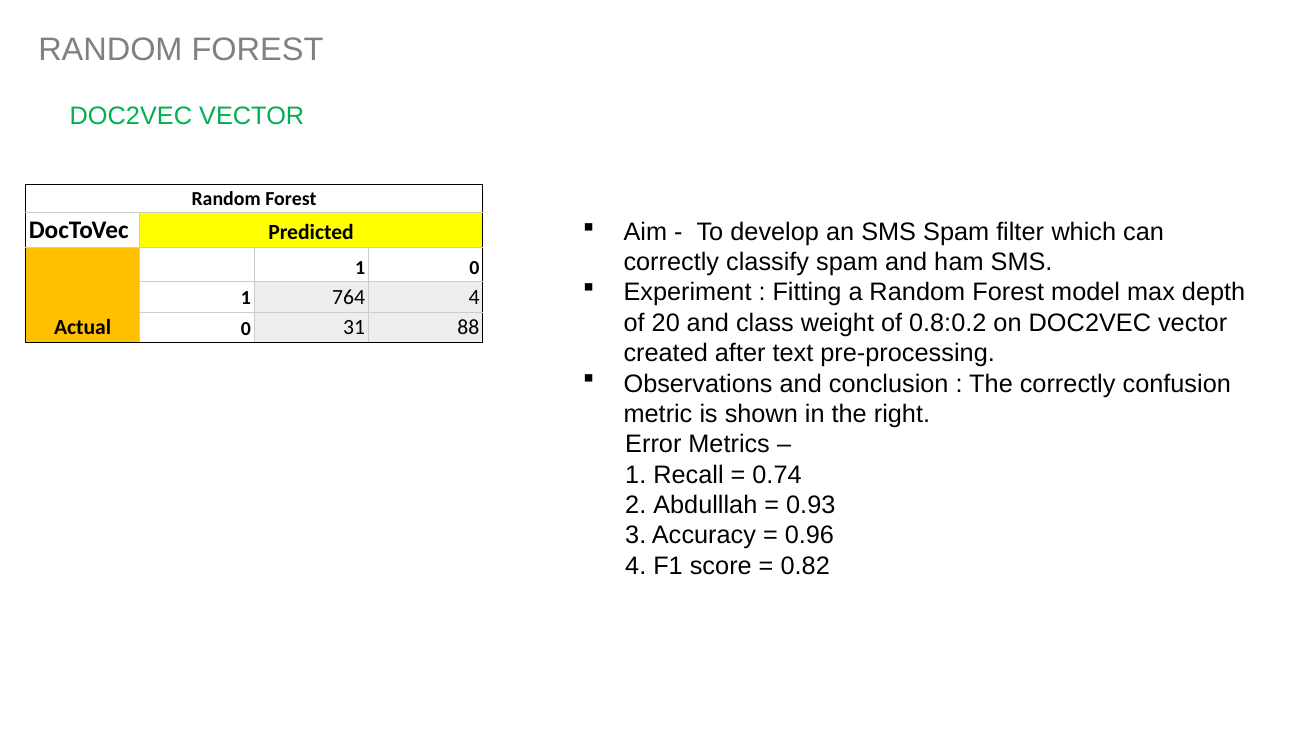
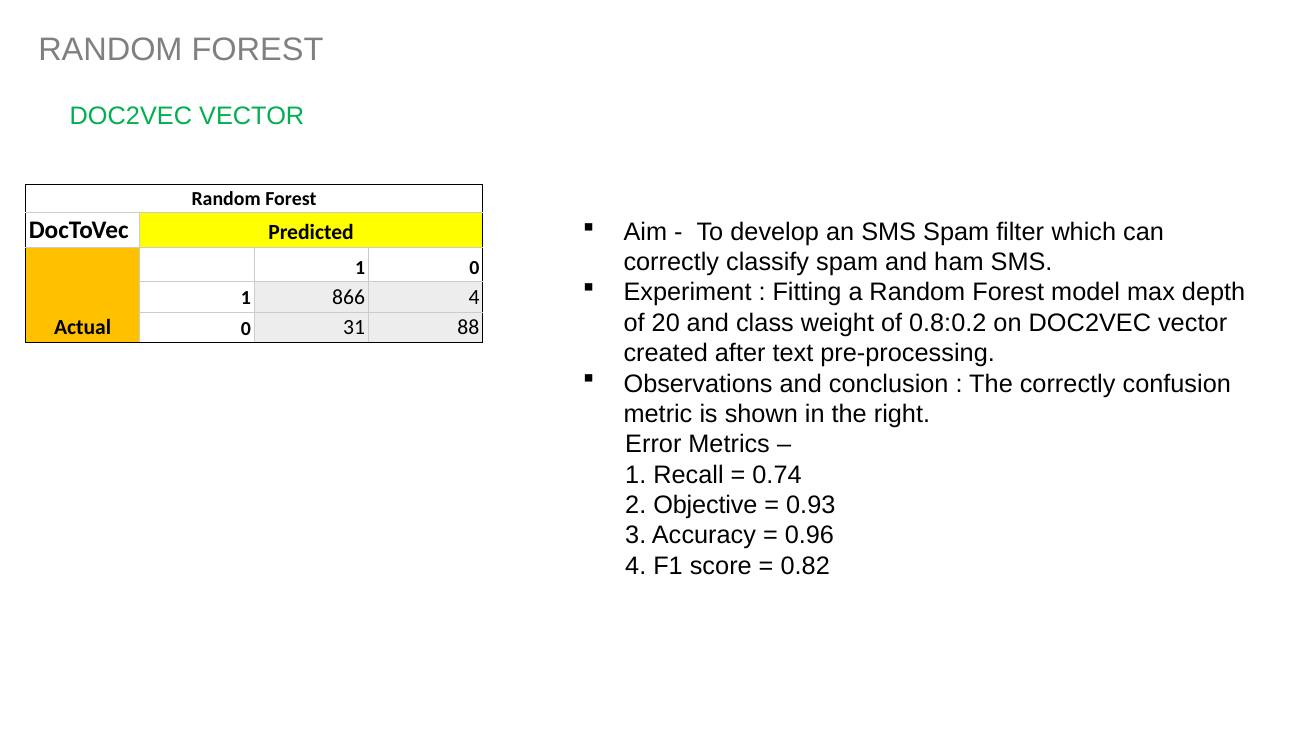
764: 764 -> 866 (349, 298)
Abdulllah: Abdulllah -> Objective (705, 505)
